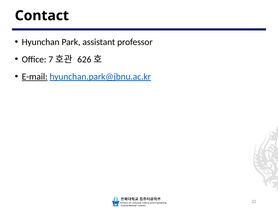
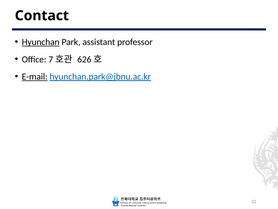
Hyunchan underline: none -> present (41, 42)
